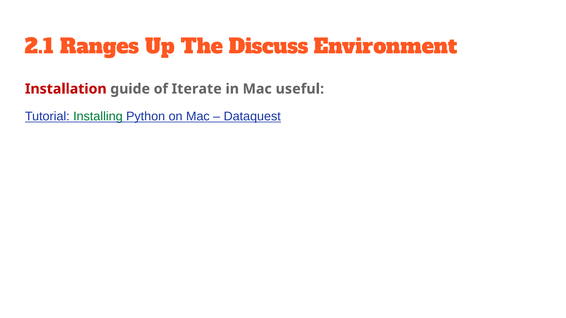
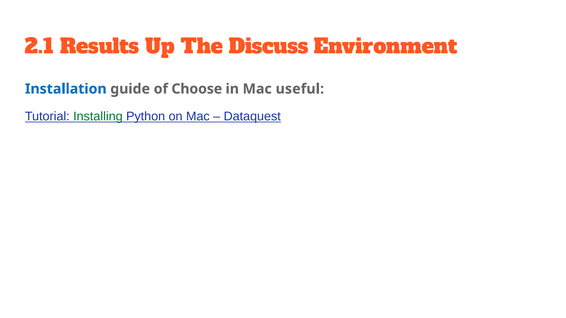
Ranges: Ranges -> Results (100, 47)
Installation colour: red -> blue (66, 89)
Iterate: Iterate -> Choose (197, 89)
